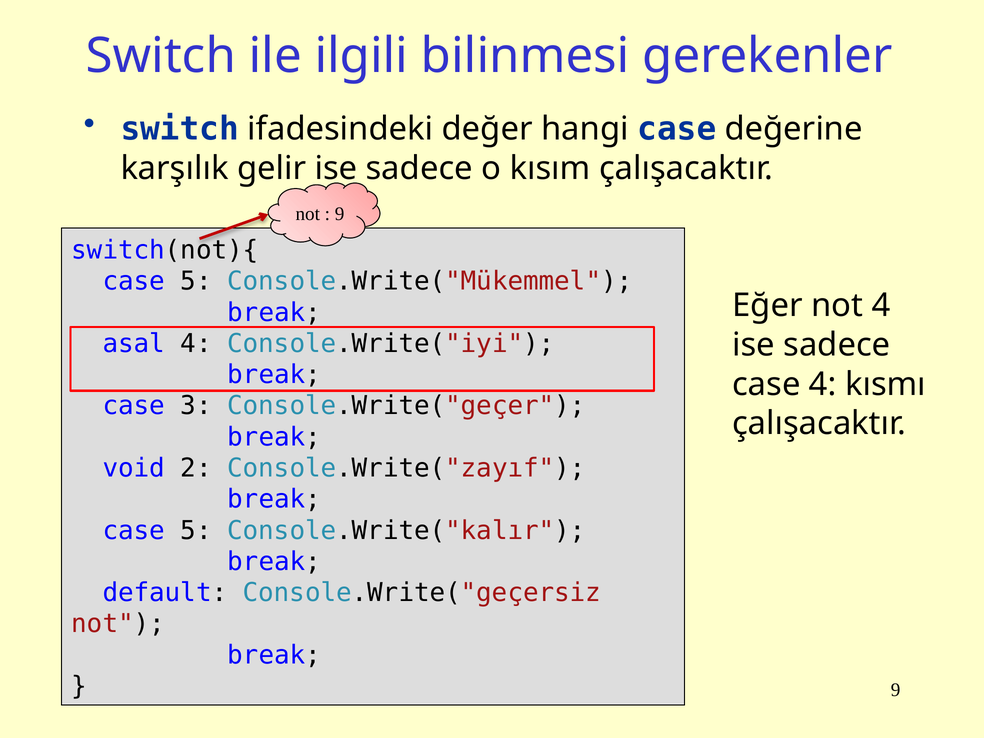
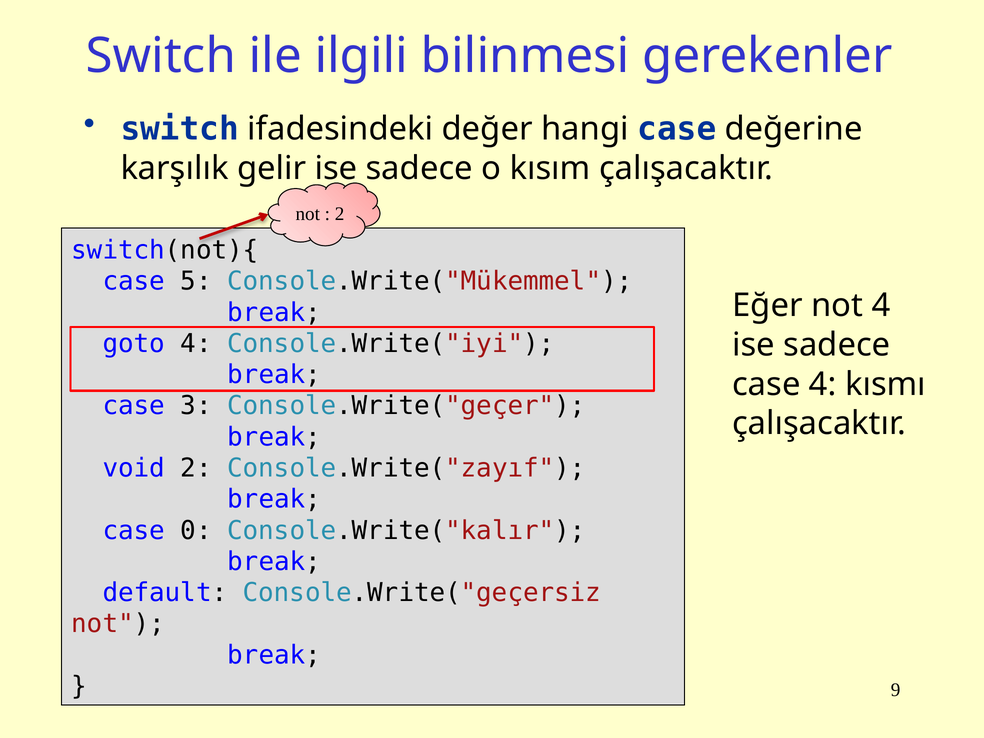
9: 9 -> 2 (340, 214)
asal: asal -> goto (134, 344)
5: 5 -> 0 (196, 530)
